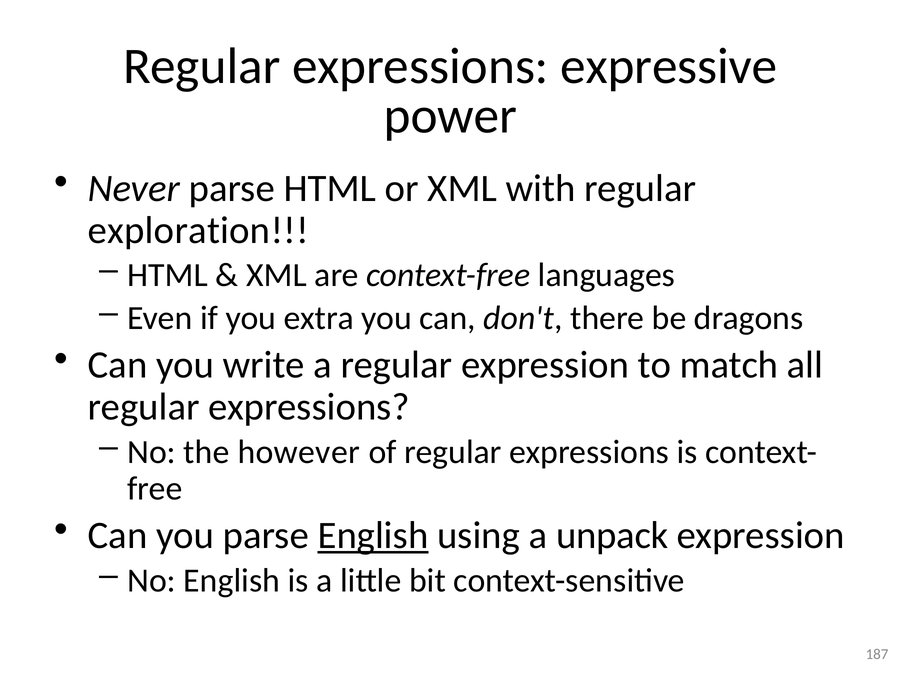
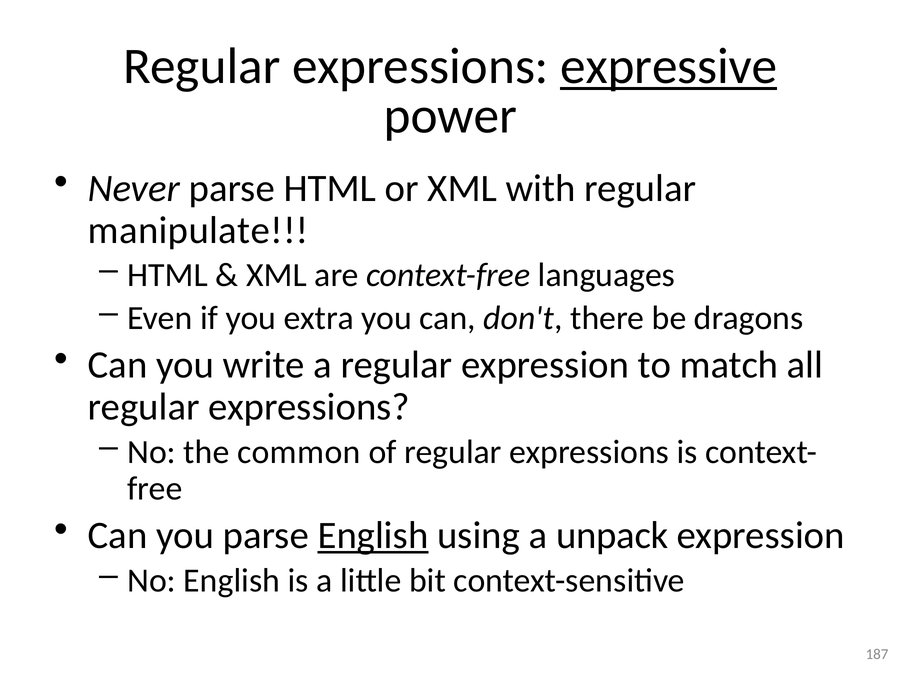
expressive underline: none -> present (669, 66)
exploration: exploration -> manipulate (198, 230)
however: however -> common (299, 452)
